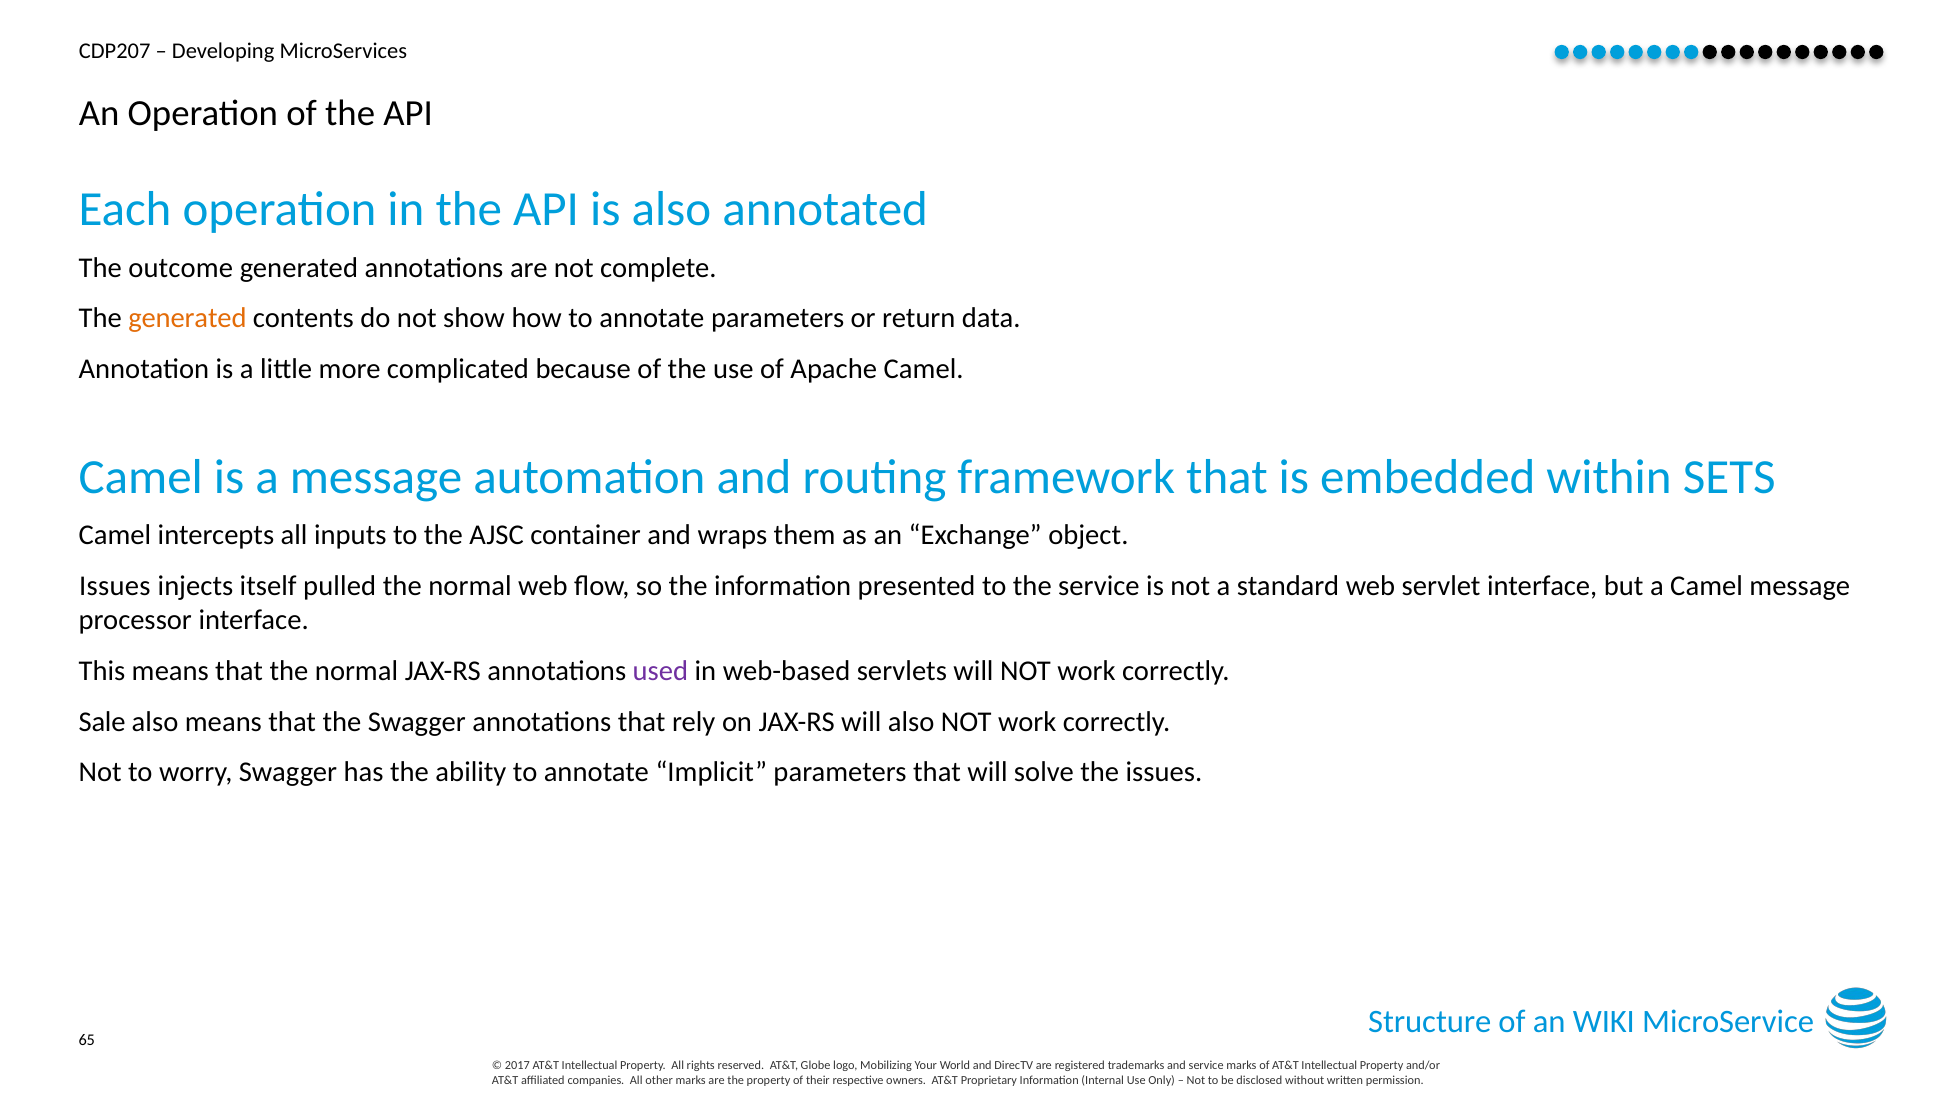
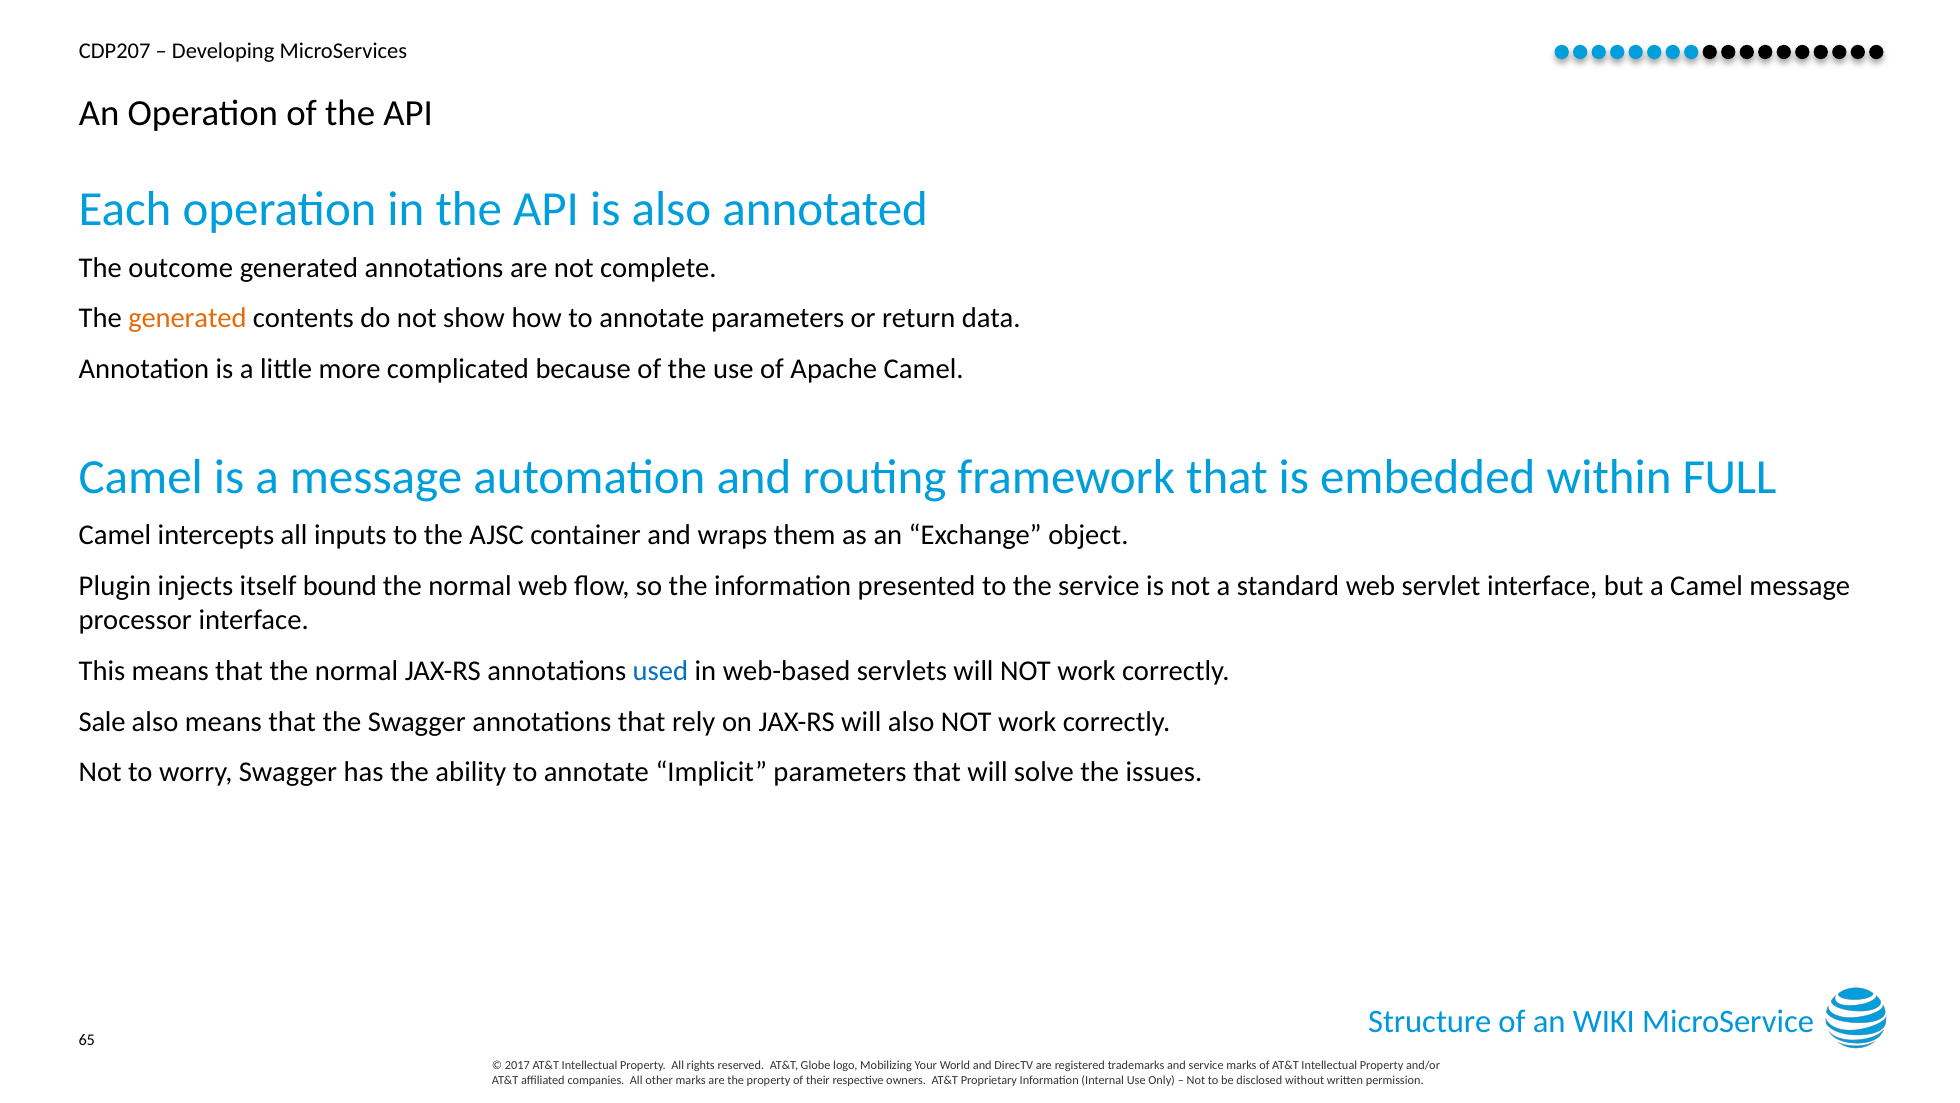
SETS: SETS -> FULL (1730, 477)
Issues: Issues -> Plugin (115, 586)
pulled: pulled -> bound (340, 586)
used colour: purple -> blue (660, 671)
